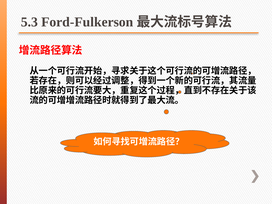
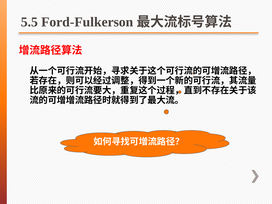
5.3: 5.3 -> 5.5 (29, 22)
